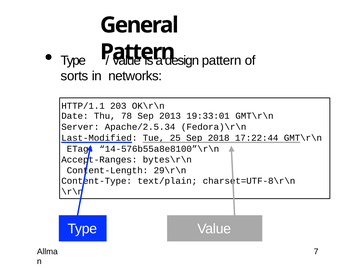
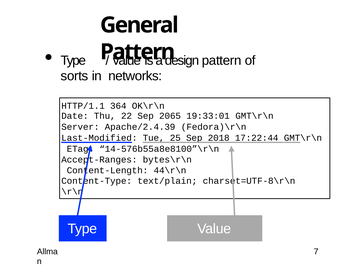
203: 203 -> 364 (118, 106)
78: 78 -> 22 (127, 116)
2013: 2013 -> 2065 (170, 116)
Apache/2.5.34: Apache/2.5.34 -> Apache/2.4.39 (140, 127)
29\r\n: 29\r\n -> 44\r\n (170, 170)
